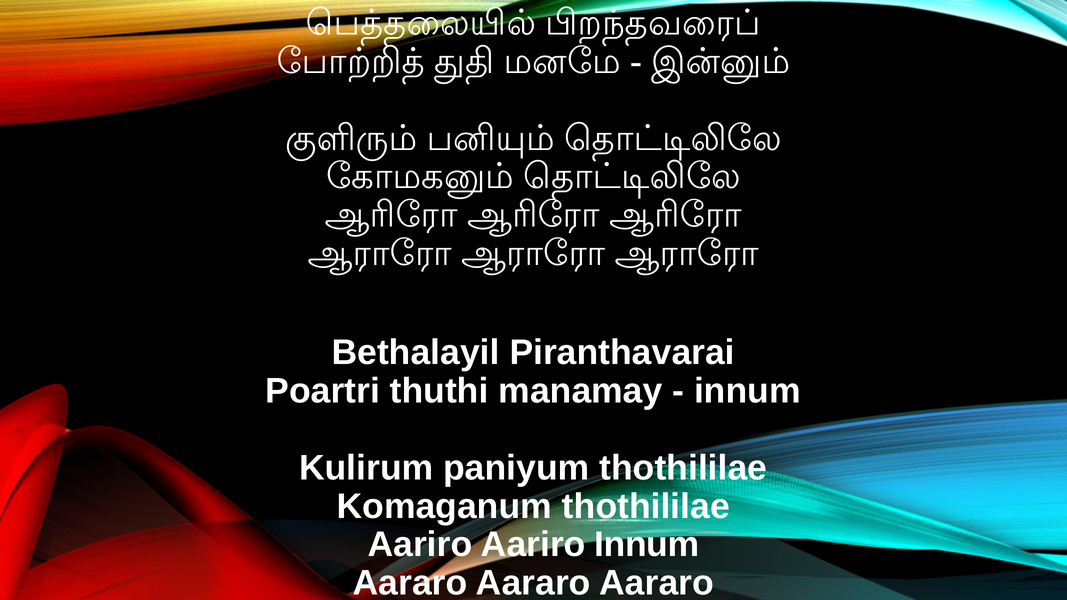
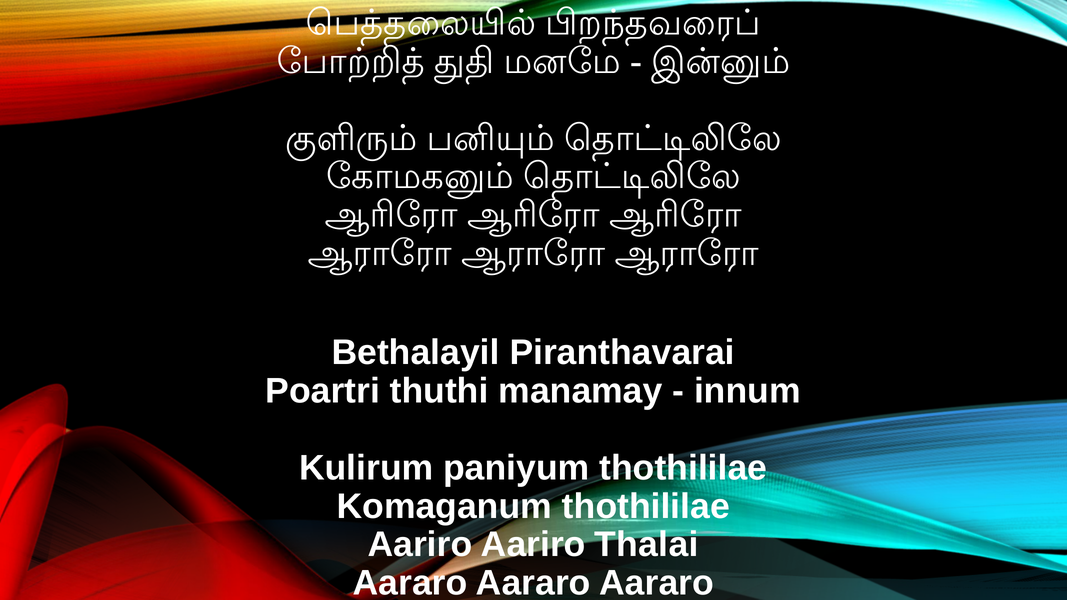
Aariro Innum: Innum -> Thalai (646, 545)
